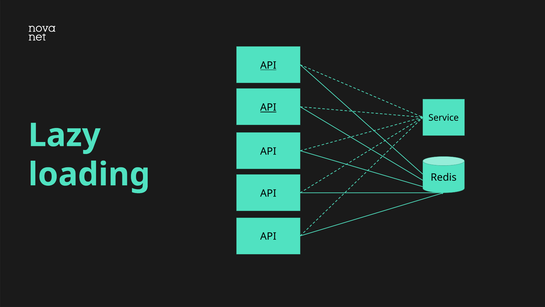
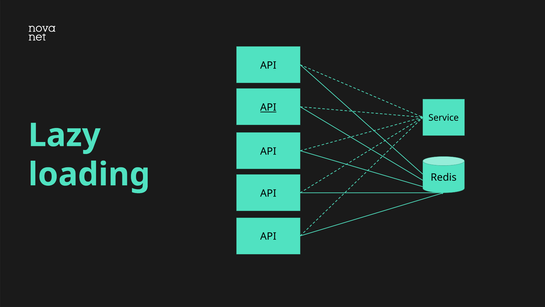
API underline: present -> none (268, 65)
